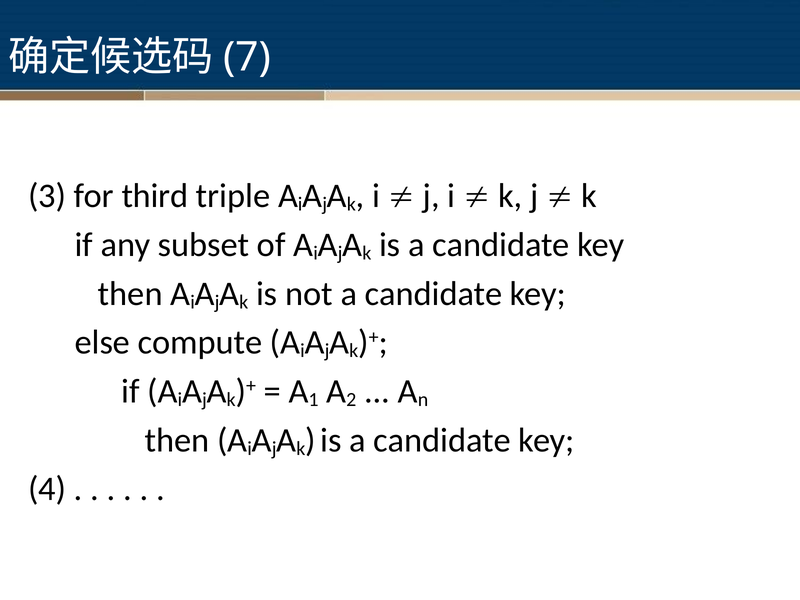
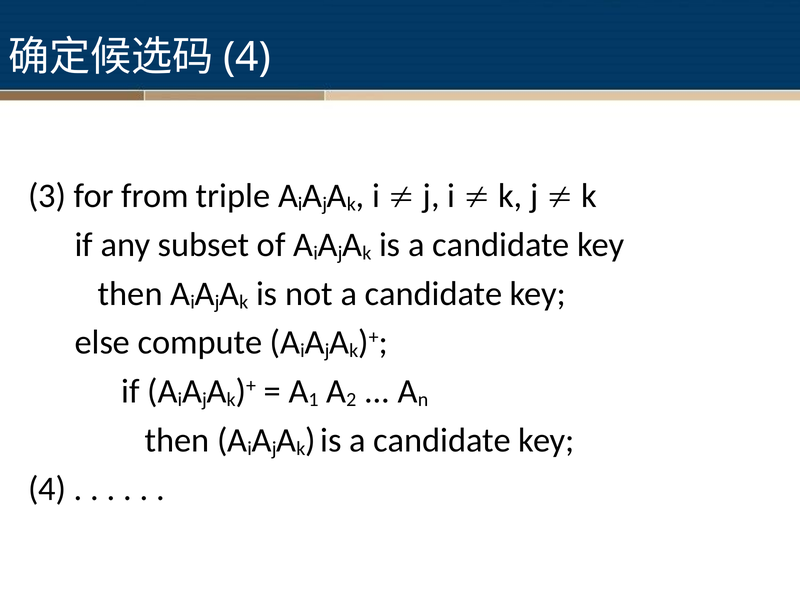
7: 7 -> 4 (247, 57)
third: third -> from (155, 196)
